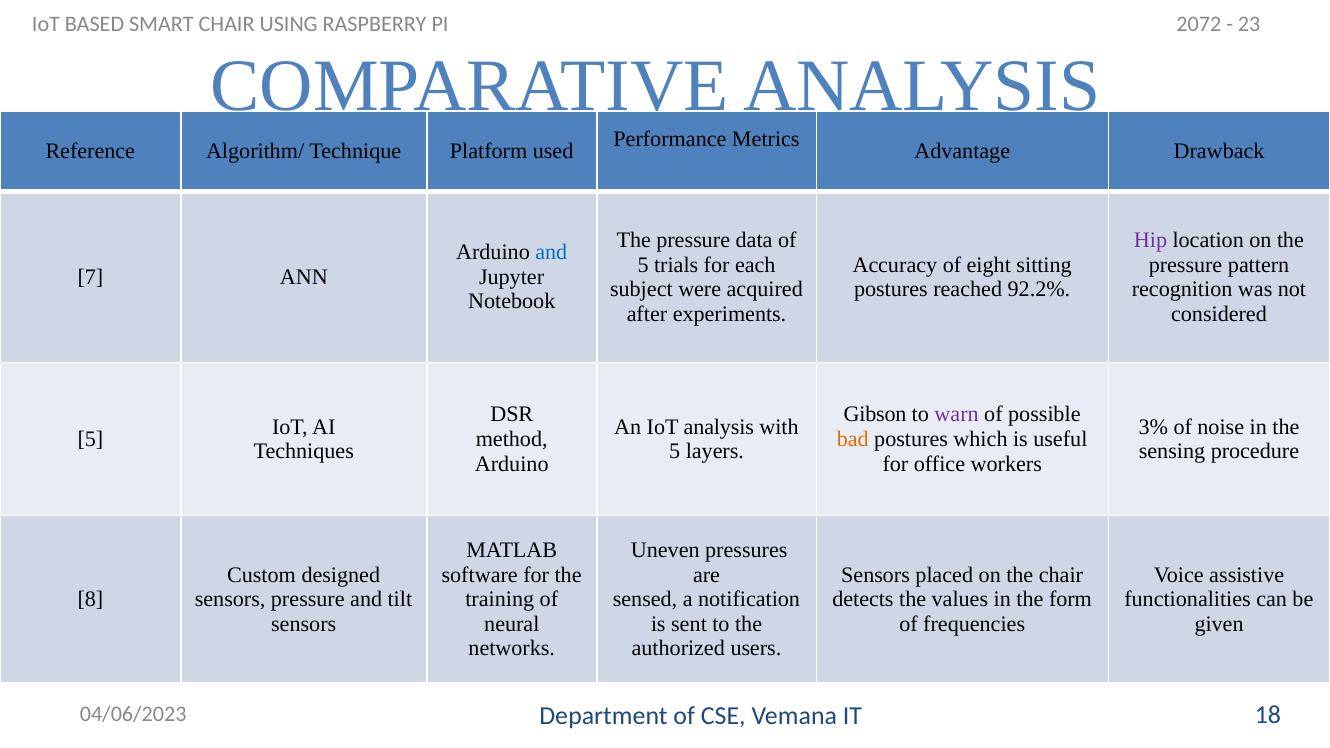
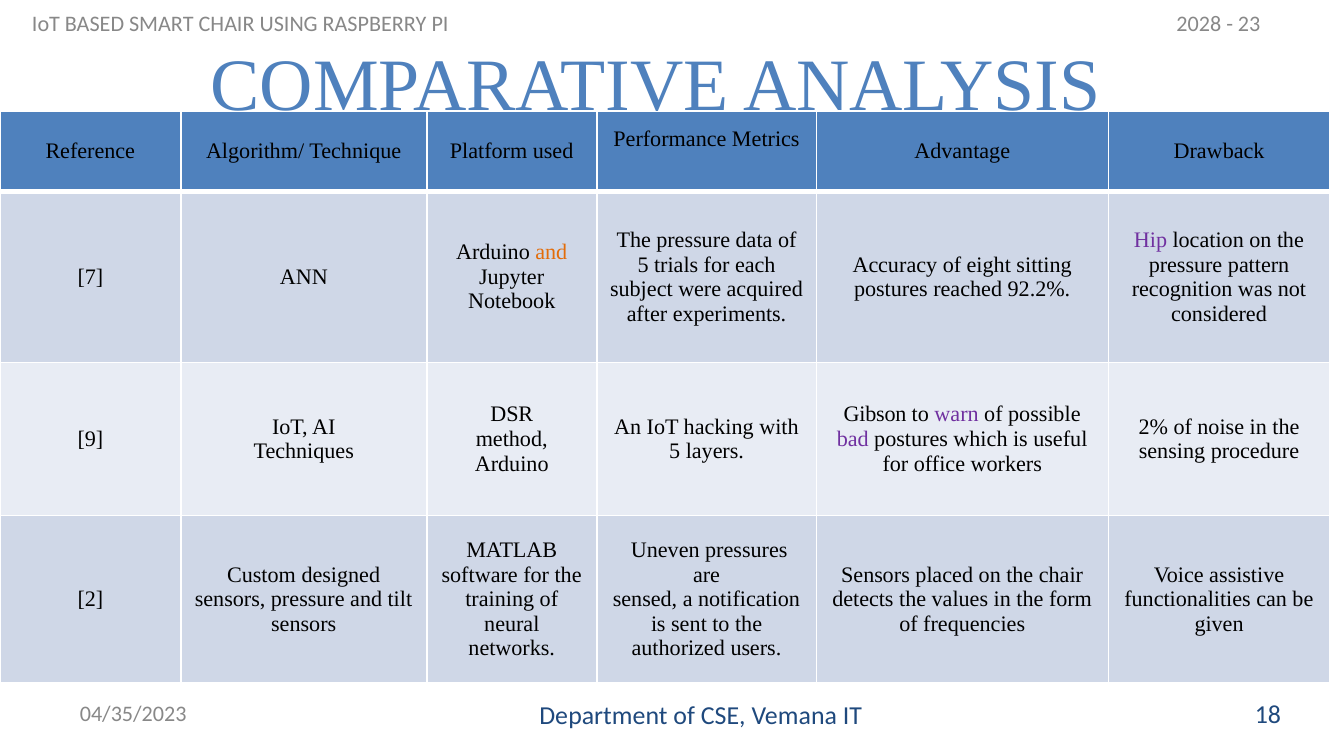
2072: 2072 -> 2028 (1199, 24)
and colour: blue -> orange (551, 252)
IoT analysis: analysis -> hacking (719, 427)
3%: 3% -> 2% (1153, 427)
5: 5 -> 9 (90, 439)
bad colour: orange -> purple (853, 439)
8: 8 -> 2 (90, 599)
04/06/2023: 04/06/2023 -> 04/35/2023 (133, 715)
